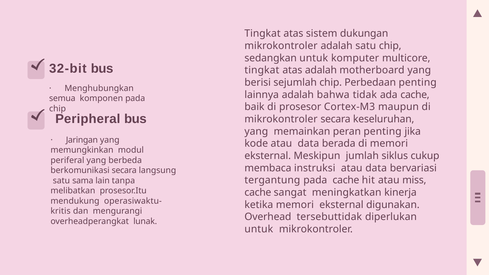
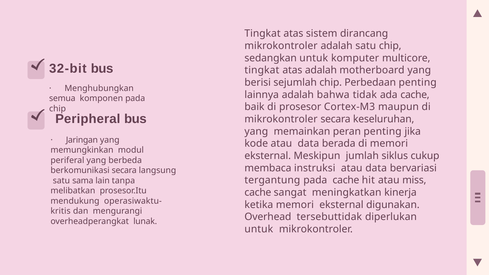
dukungan: dukungan -> dirancang (364, 34)
